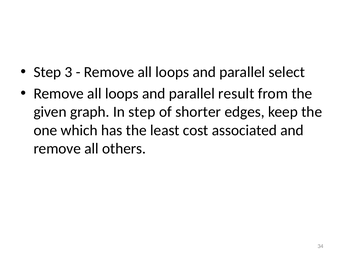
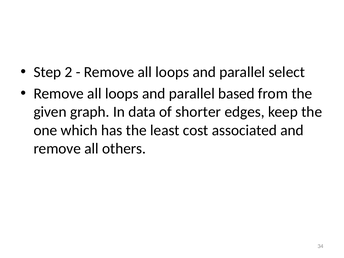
3: 3 -> 2 (68, 72)
result: result -> based (236, 94)
In step: step -> data (142, 112)
